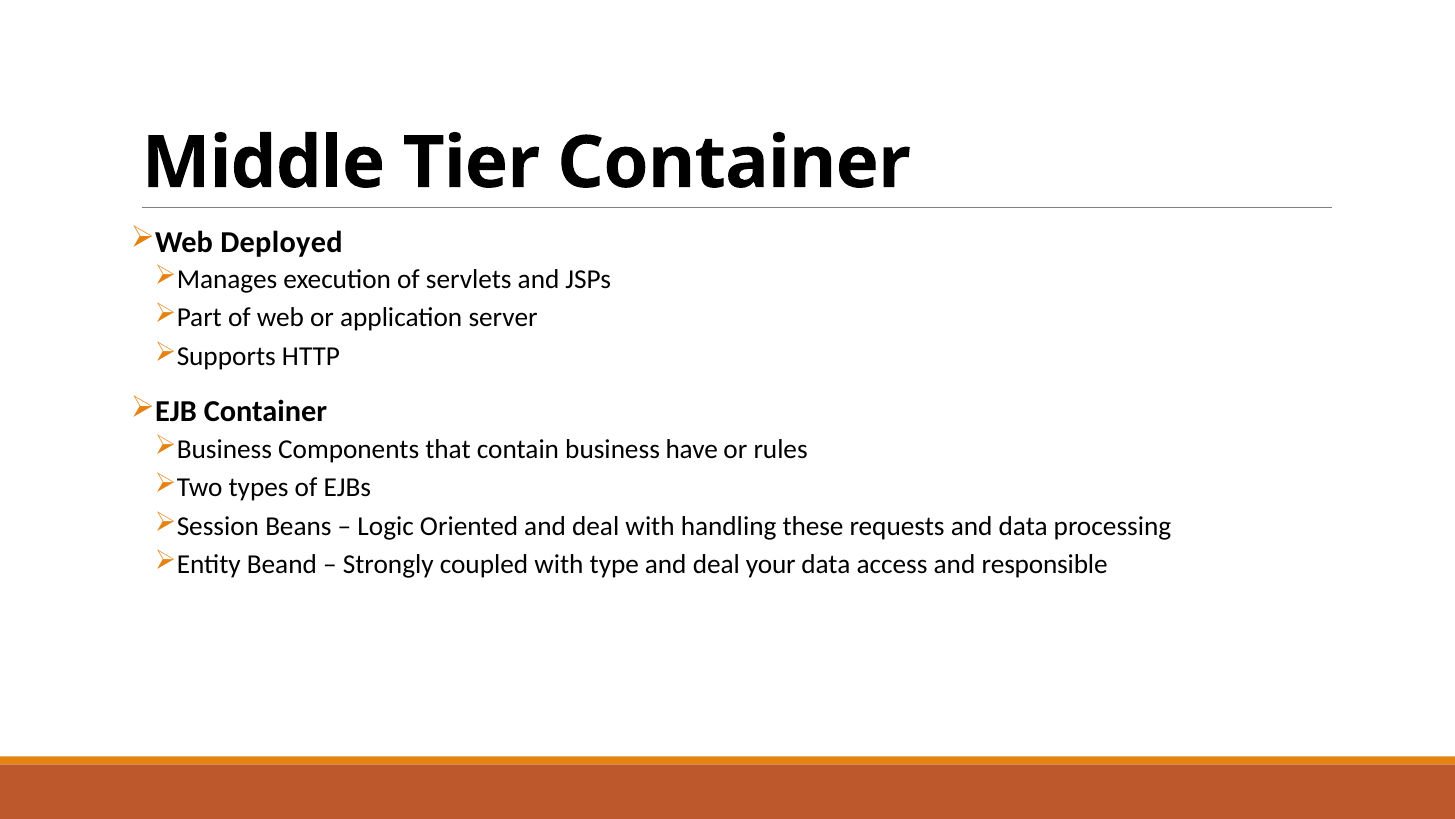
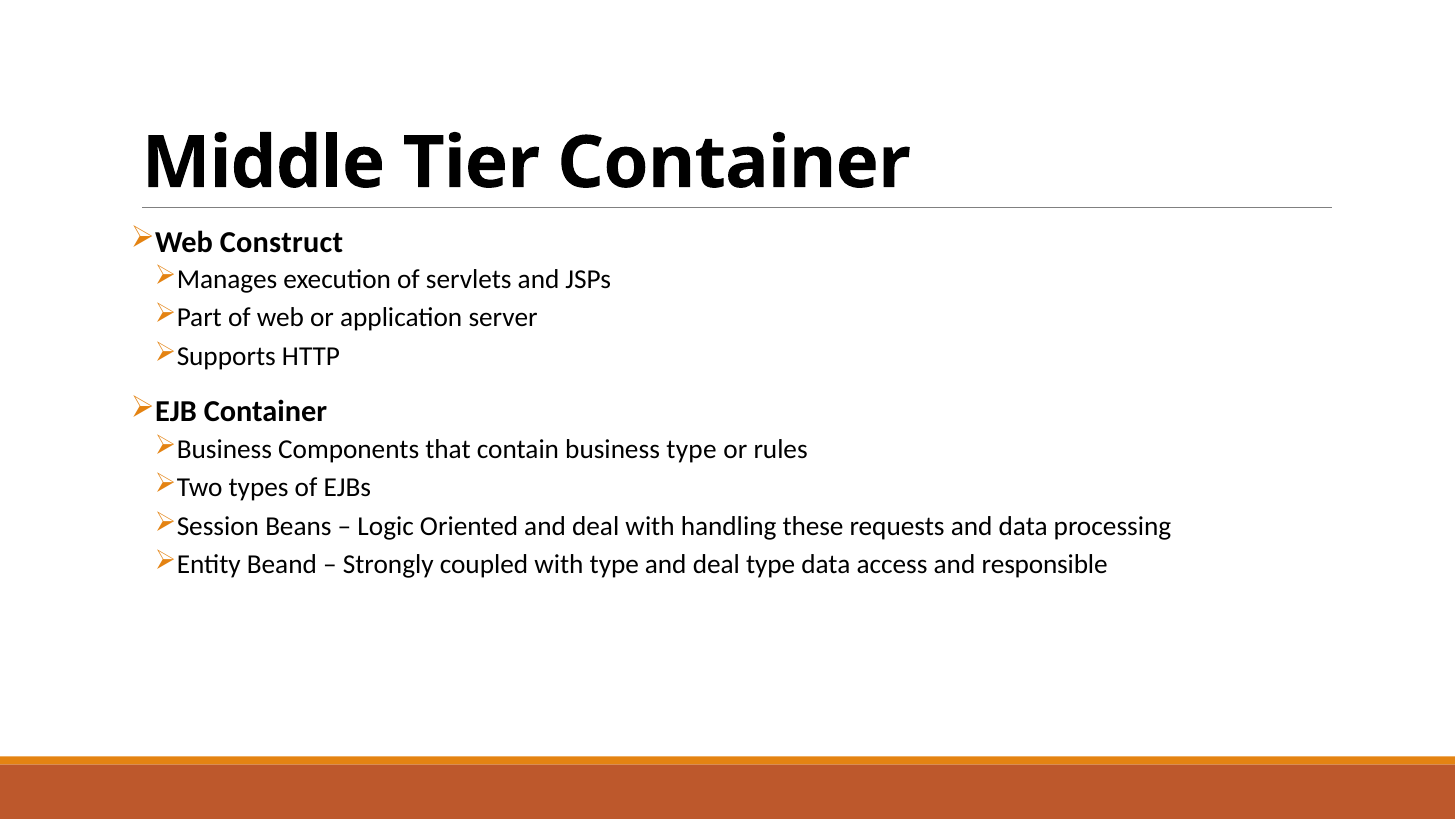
Deployed: Deployed -> Construct (281, 242)
business have: have -> type (692, 449)
deal your: your -> type (771, 565)
